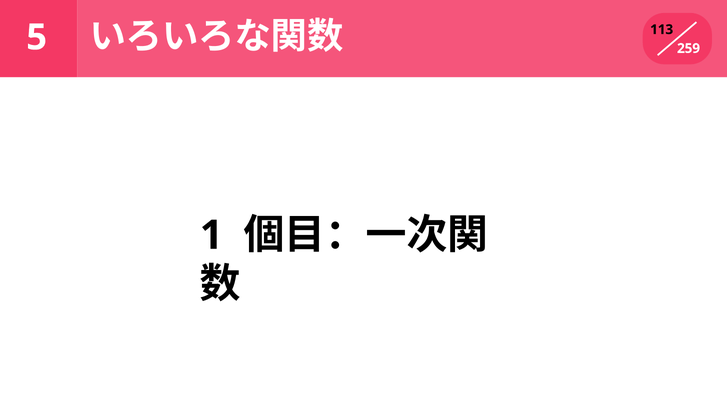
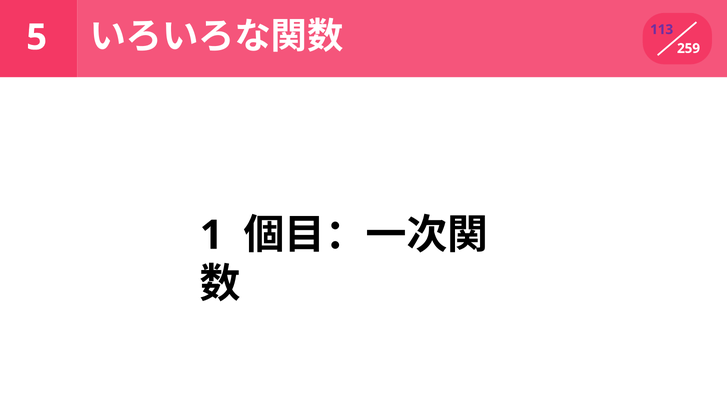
113 colour: black -> purple (662, 30)
